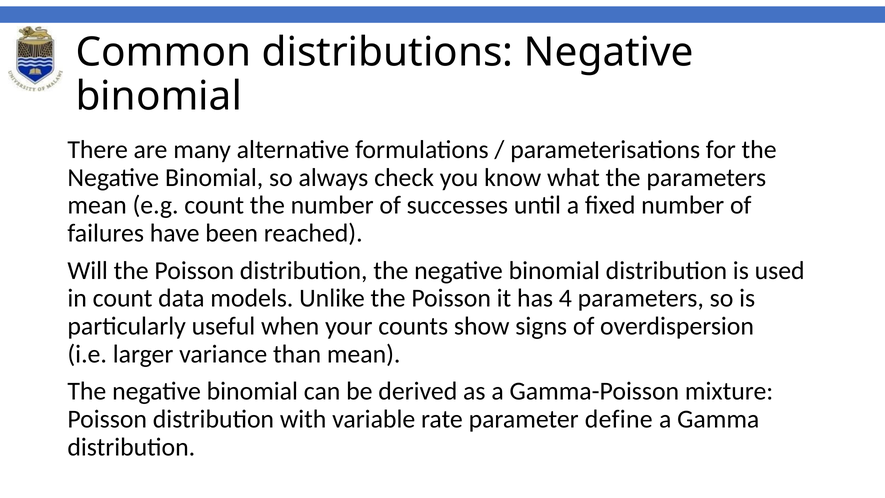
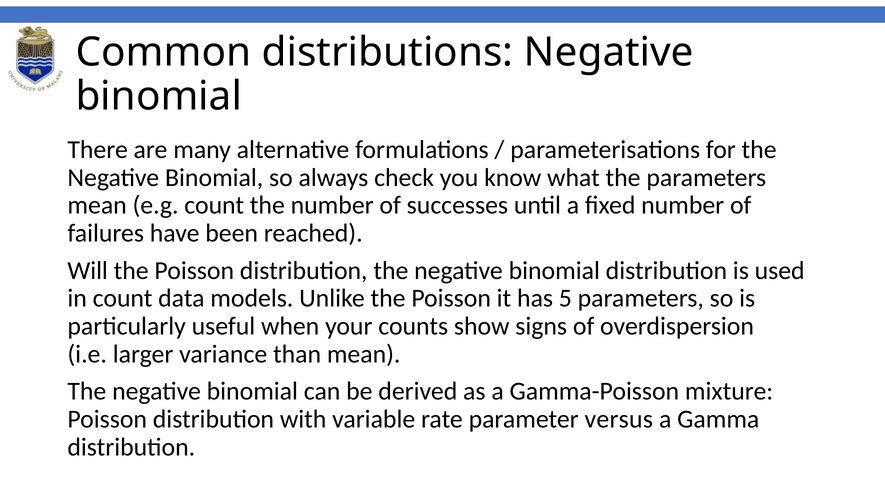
4: 4 -> 5 (565, 298)
define: define -> versus (619, 419)
